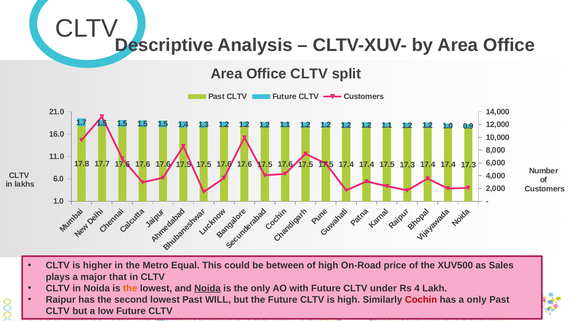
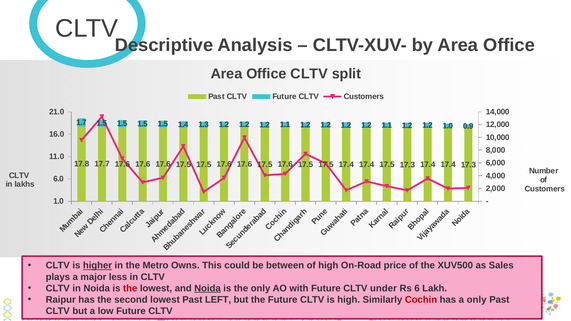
higher underline: none -> present (97, 266)
Equal: Equal -> Owns (185, 266)
that: that -> less (118, 277)
the colour: orange -> red (130, 288)
4: 4 -> 6 (417, 288)
WILL: WILL -> LEFT (218, 300)
